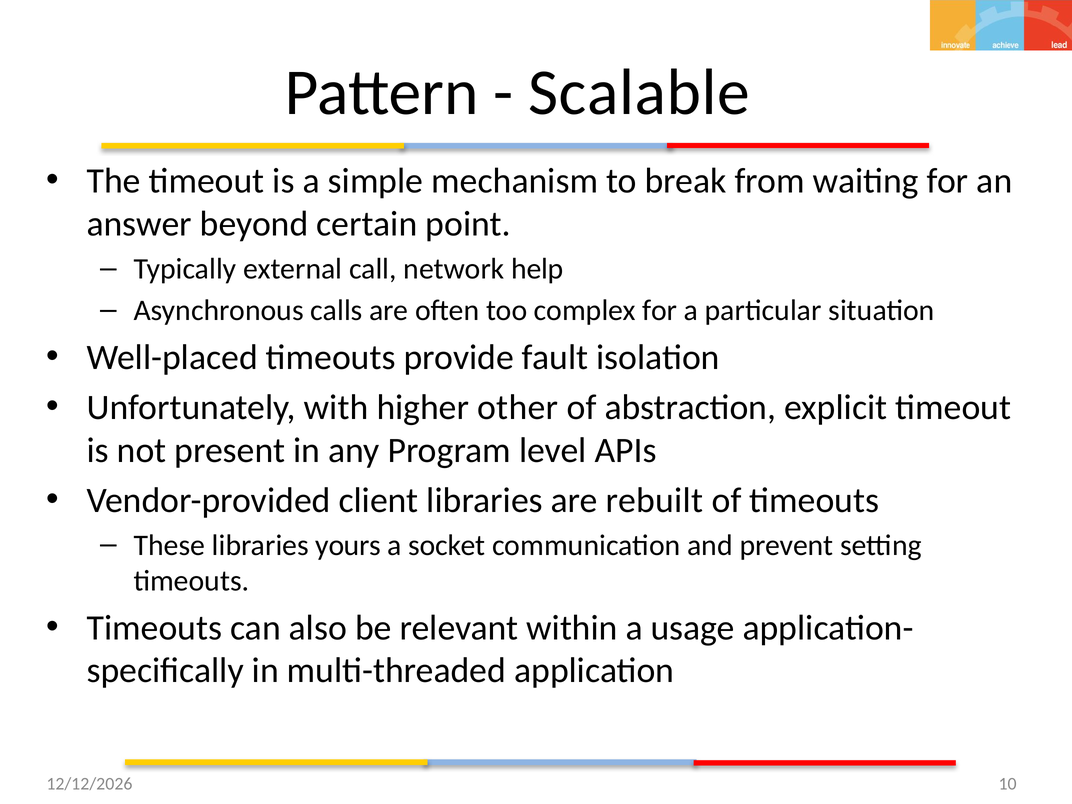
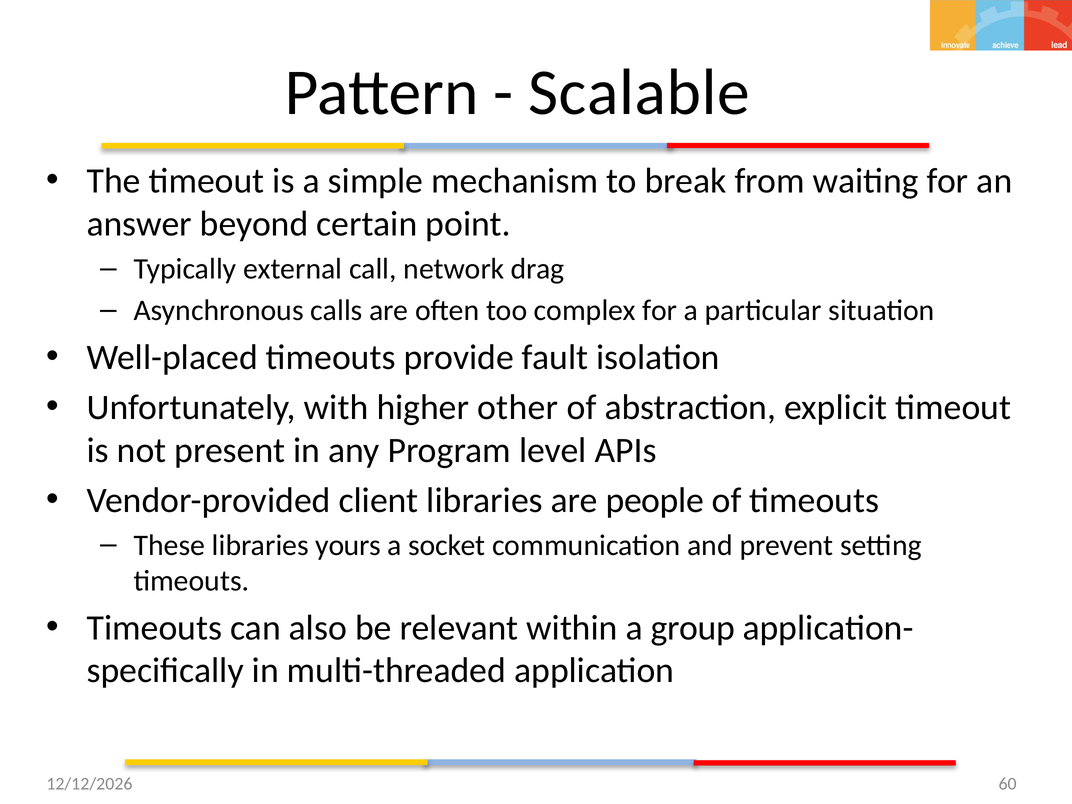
help: help -> drag (537, 269)
rebuilt: rebuilt -> people (655, 500)
usage: usage -> group (693, 628)
10: 10 -> 60 (1008, 784)
